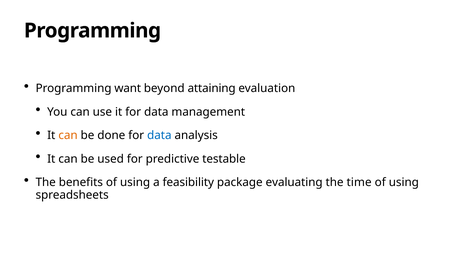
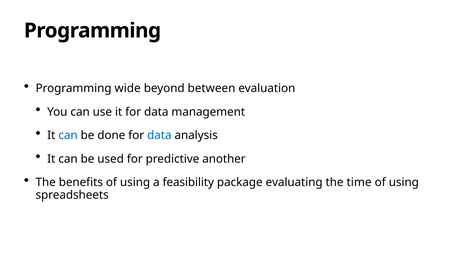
want: want -> wide (128, 88)
attaining: attaining -> between (212, 88)
can colour: orange -> blue (68, 135)
testable: testable -> another (224, 159)
